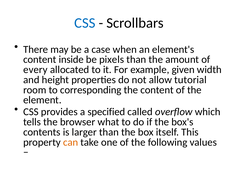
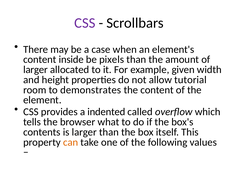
CSS colour: blue -> purple (85, 23)
every: every -> larger (35, 70)
corresponding: corresponding -> demonstrates (91, 90)
specified: specified -> indented (106, 112)
